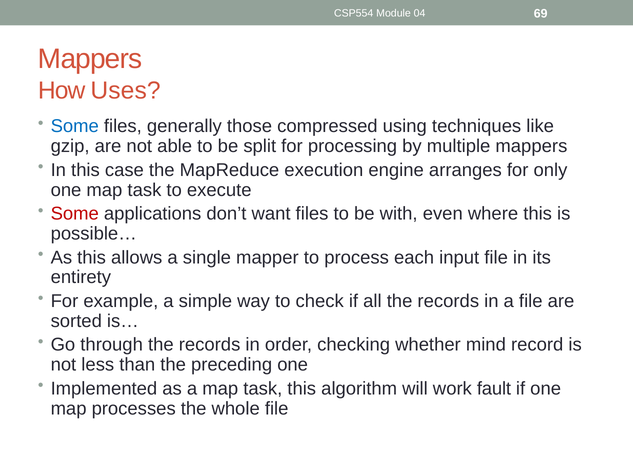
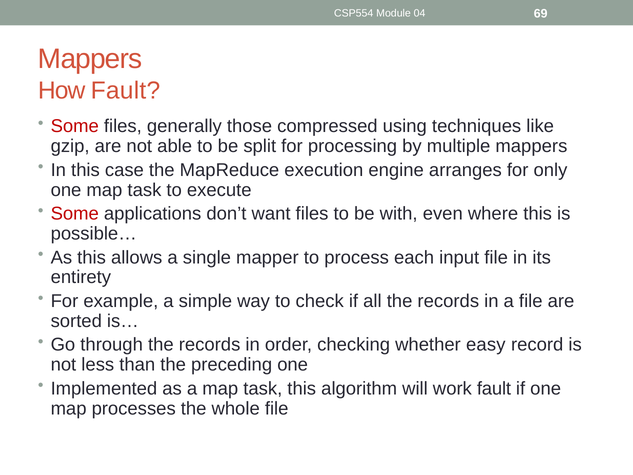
How Uses: Uses -> Fault (125, 90)
Some colour: blue -> red (75, 126)
mind: mind -> easy (486, 345)
